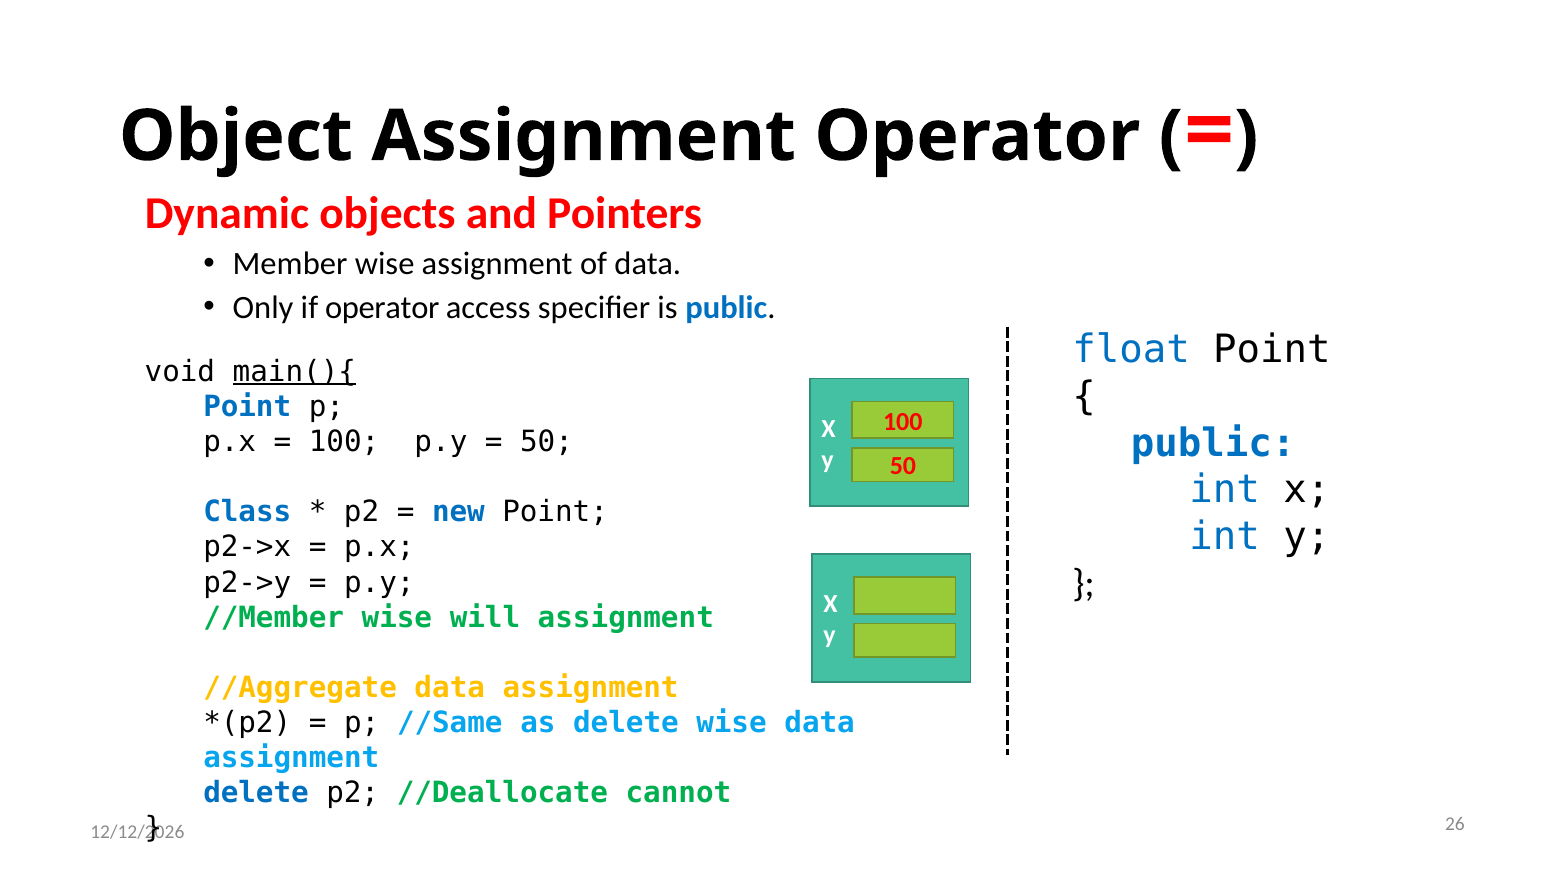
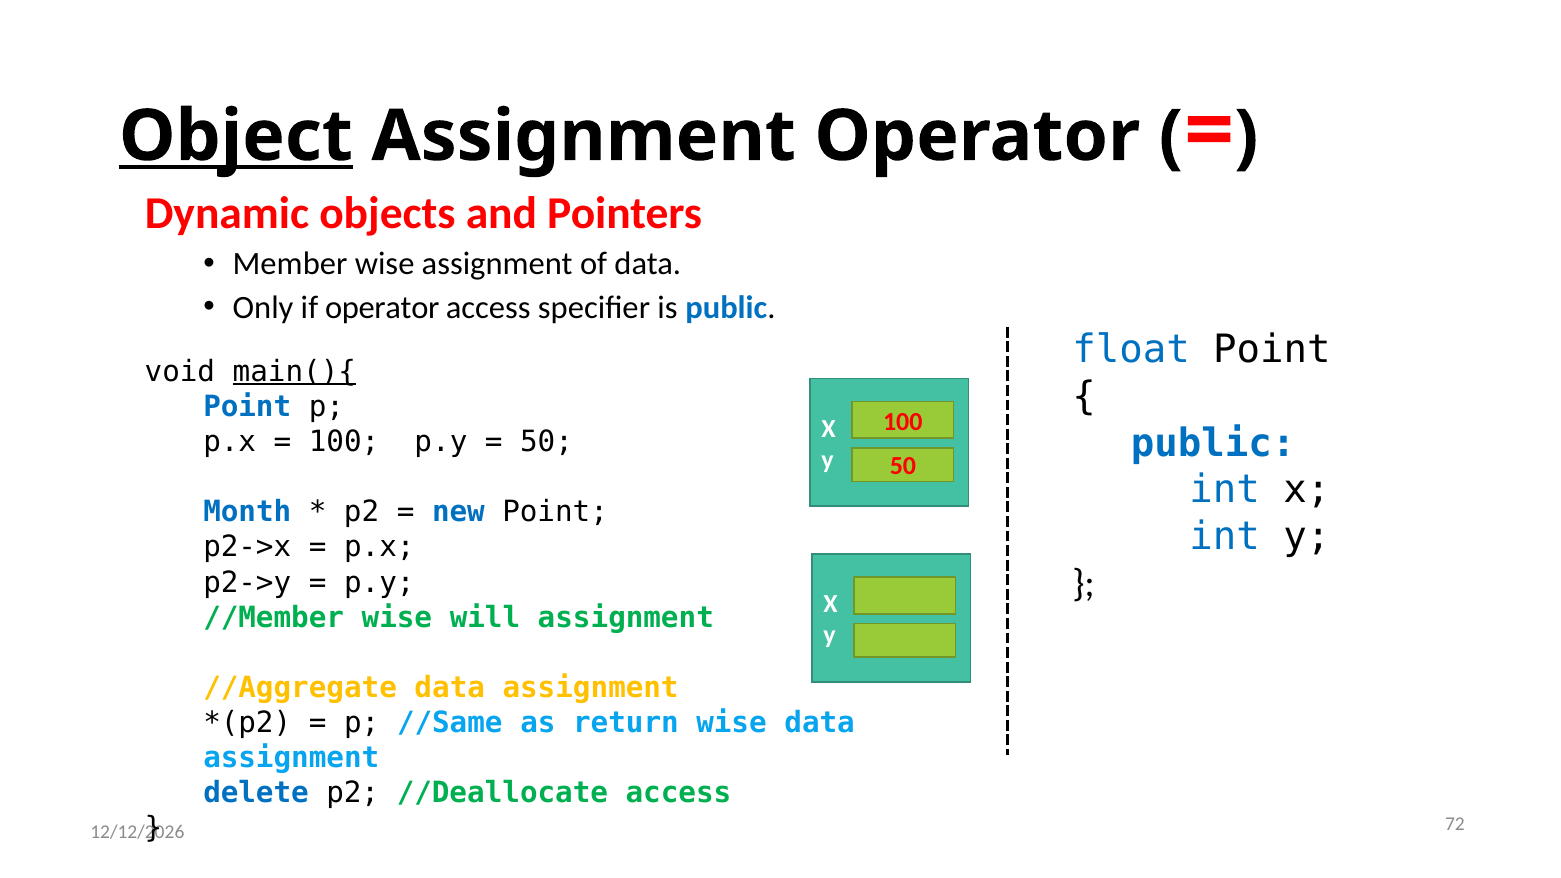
Object underline: none -> present (236, 136)
Class: Class -> Month (247, 512)
as delete: delete -> return (626, 723)
//Deallocate cannot: cannot -> access (678, 793)
26: 26 -> 72 (1455, 824)
